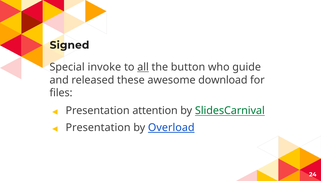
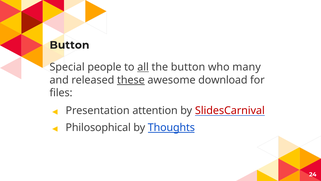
Signed: Signed -> Button (69, 45)
invoke: invoke -> people (104, 67)
guide: guide -> many (247, 67)
these underline: none -> present (131, 80)
SlidesCarnival colour: green -> red (230, 110)
Presentation: Presentation -> Philosophical (98, 127)
Overload: Overload -> Thoughts (171, 127)
